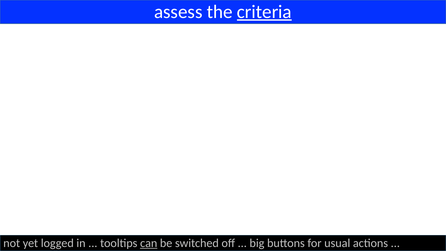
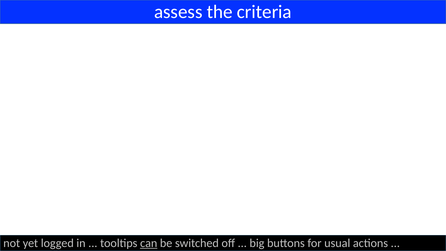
criteria underline: present -> none (264, 12)
